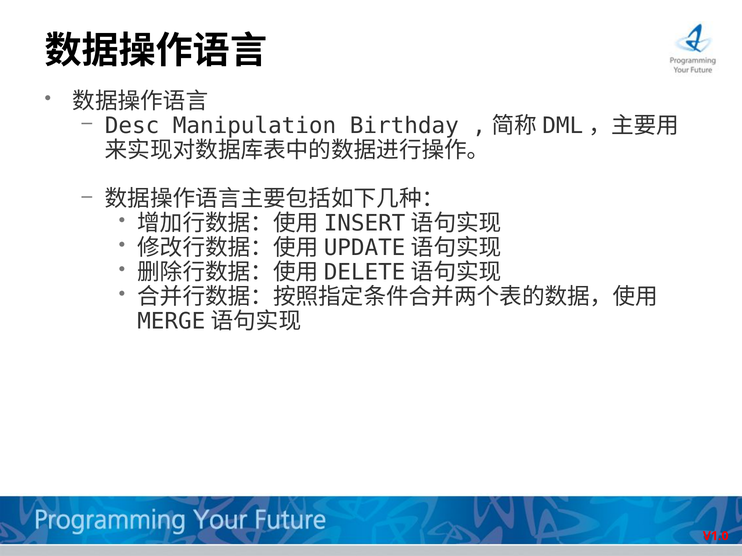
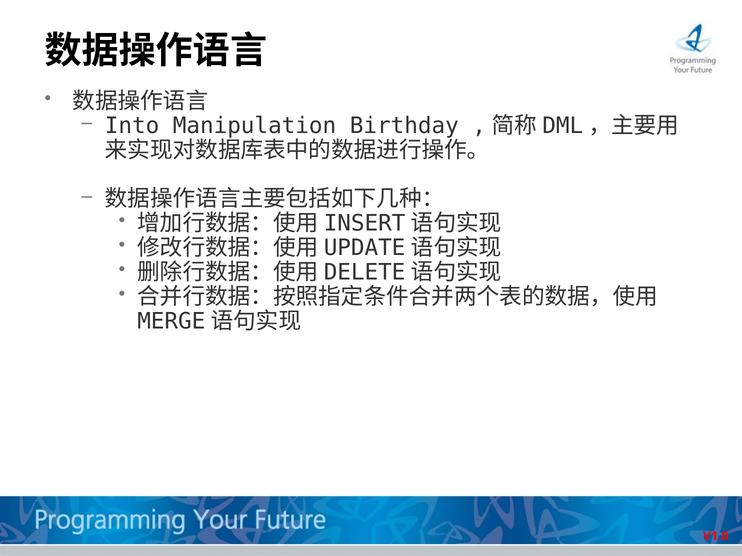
Desc: Desc -> Into (132, 126)
